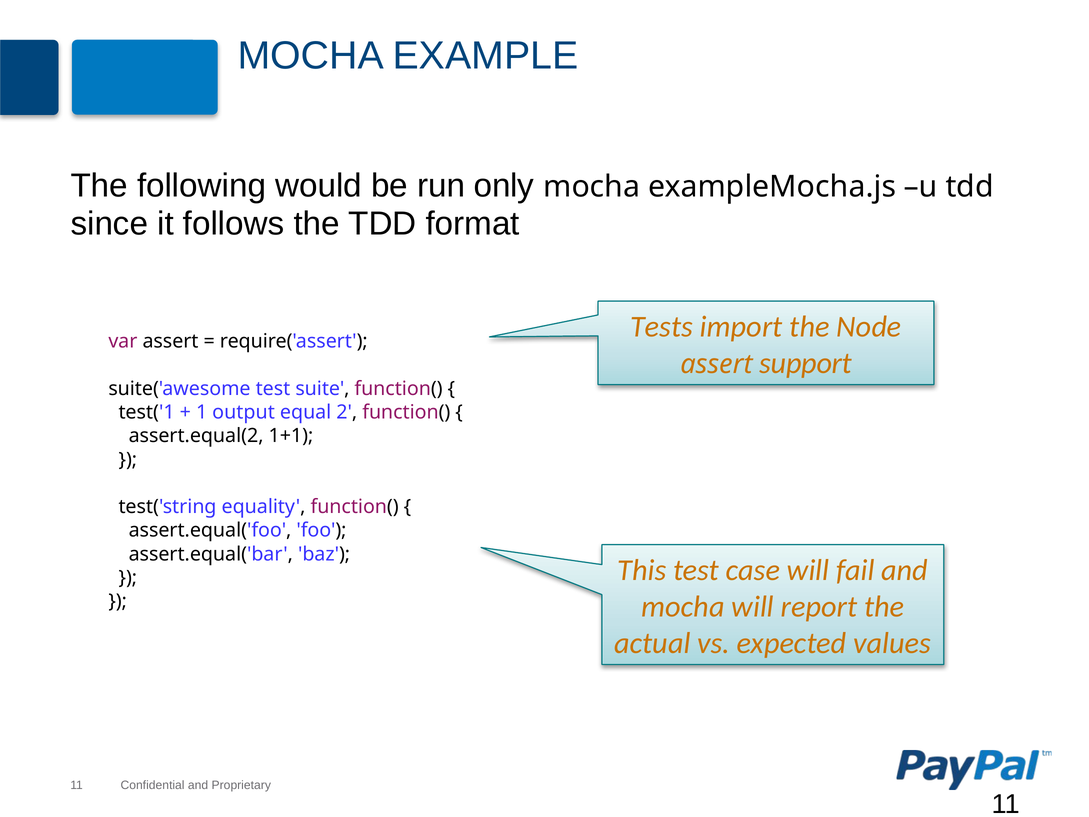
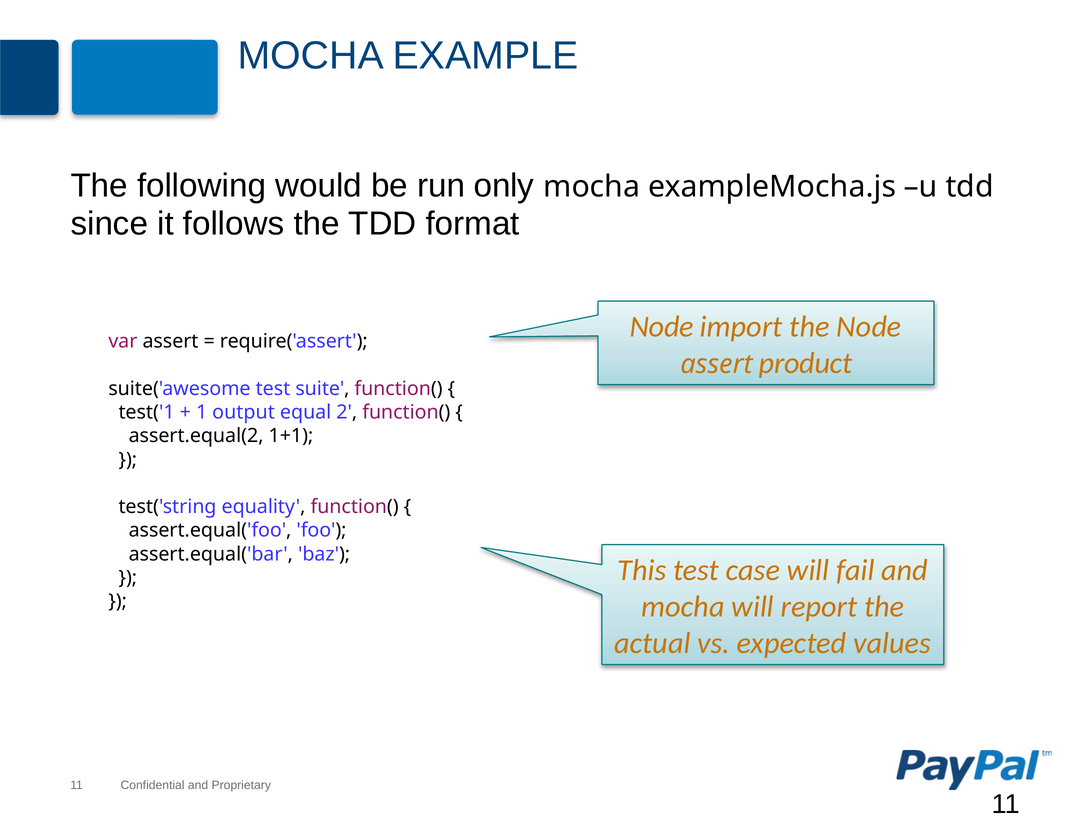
Tests: Tests -> Node (662, 327)
support: support -> product (806, 363)
